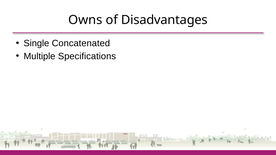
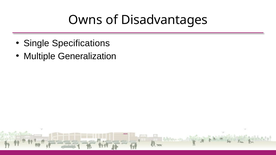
Concatenated: Concatenated -> Specifications (81, 43)
Specifications: Specifications -> Generalization (87, 56)
